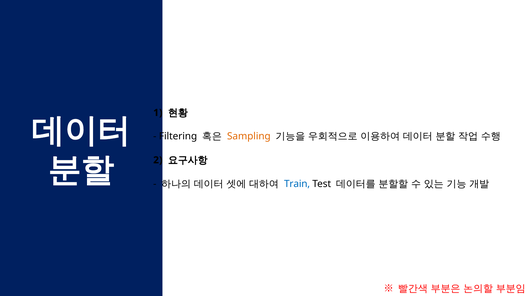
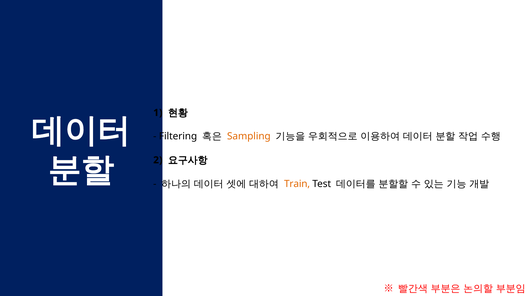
Train colour: blue -> orange (297, 184)
